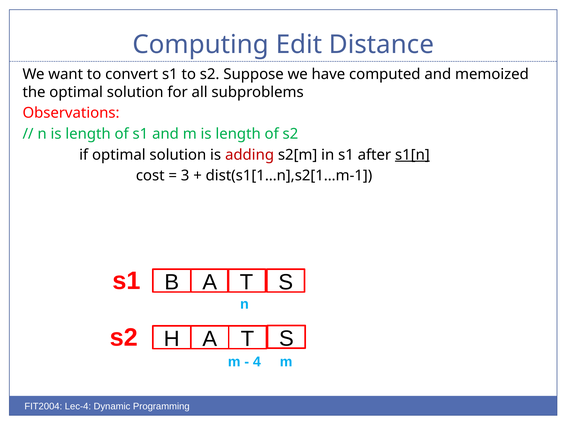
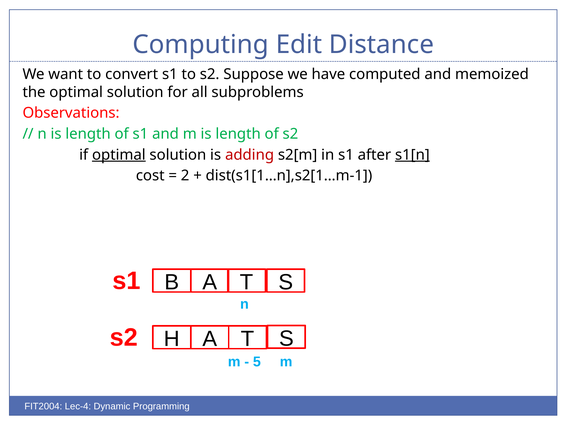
optimal underline: none -> present (119, 155)
3: 3 -> 2 (185, 176)
4: 4 -> 5 (257, 362)
